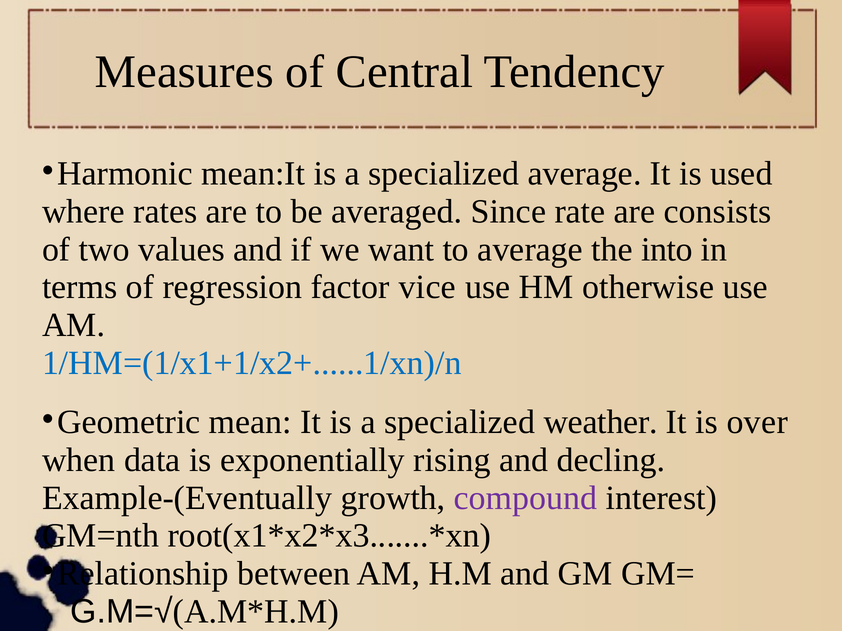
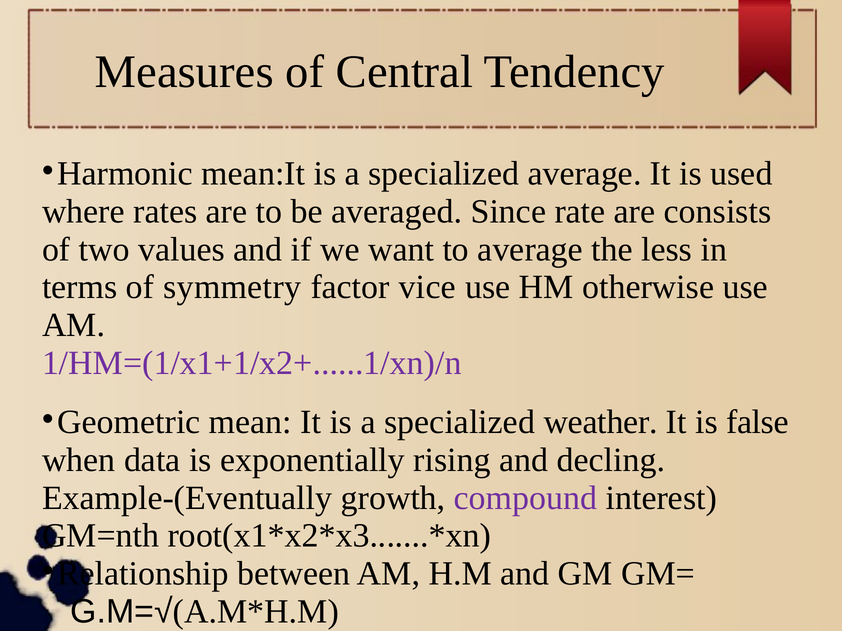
into: into -> less (667, 250)
regression: regression -> symmetry (232, 287)
1/HM=(1/x1+1/x2+......1/xn)/n colour: blue -> purple (252, 363)
over: over -> false (758, 422)
